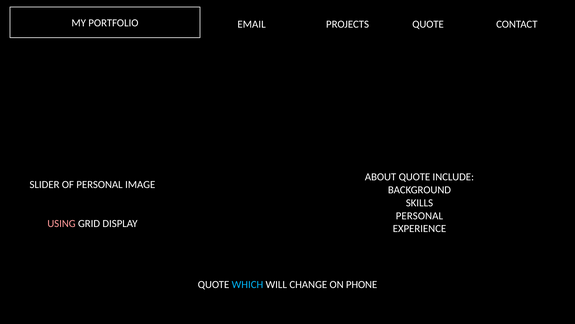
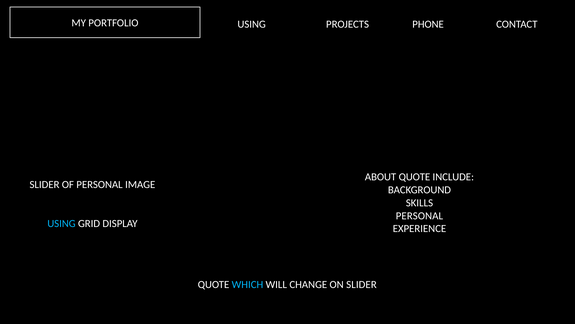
EMAIL: EMAIL -> USING (252, 24)
PROJECTS QUOTE: QUOTE -> PHONE (428, 24)
USING colour: pink -> light blue (61, 223)
ON PHONE: PHONE -> SLIDER (361, 284)
